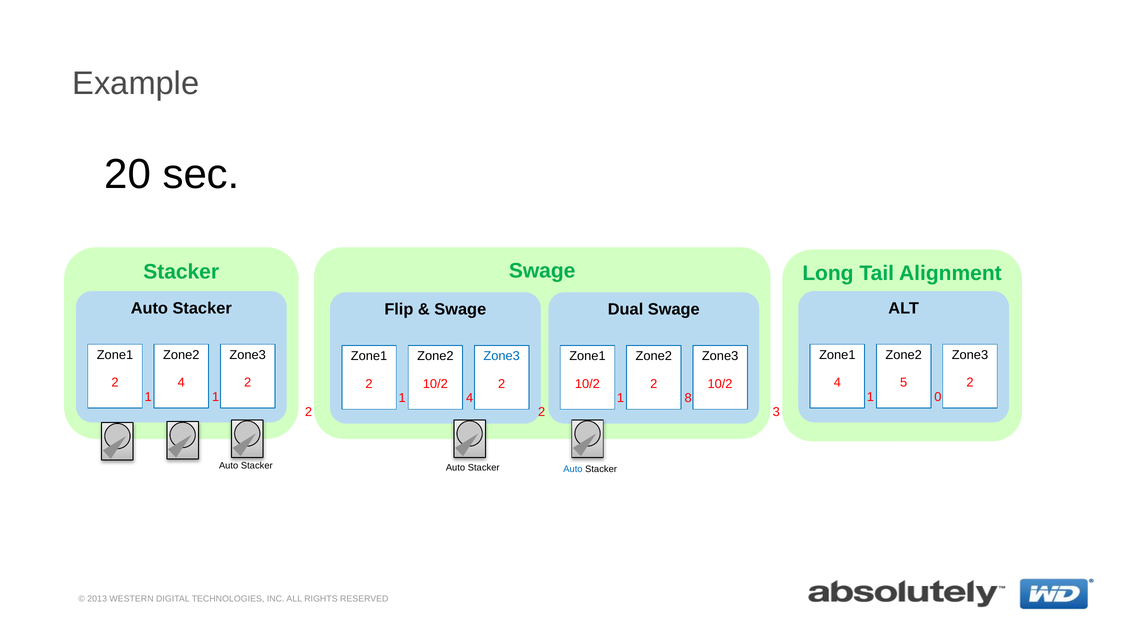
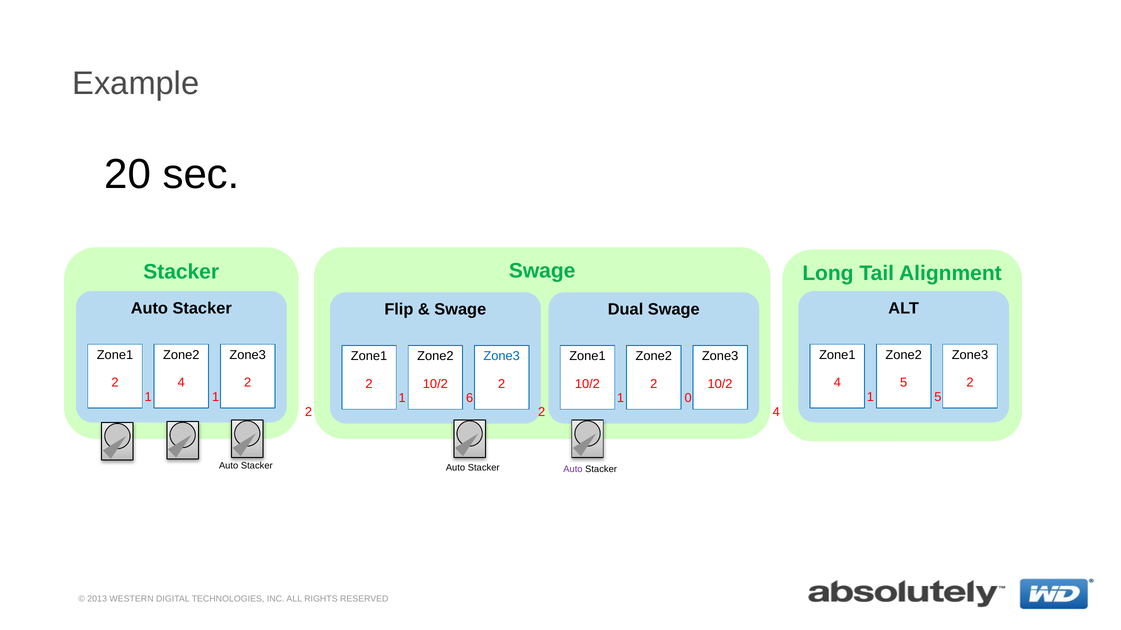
1 0: 0 -> 5 (938, 397)
1 4: 4 -> 6 (470, 398)
8: 8 -> 0 (688, 398)
2 3: 3 -> 4 (776, 413)
Auto colour: blue -> purple (573, 470)
